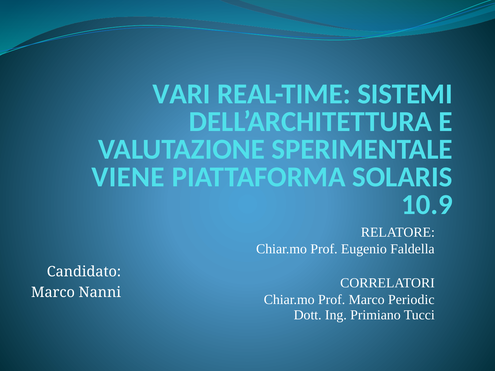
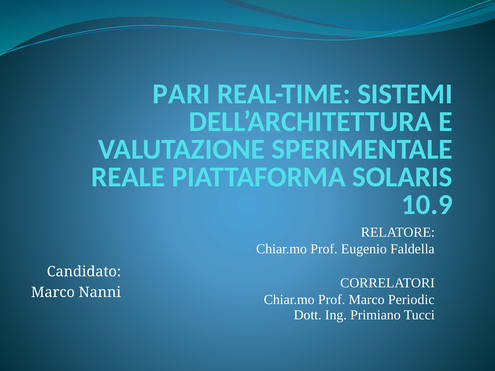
VARI: VARI -> PARI (181, 94)
VIENE: VIENE -> REALE (128, 177)
